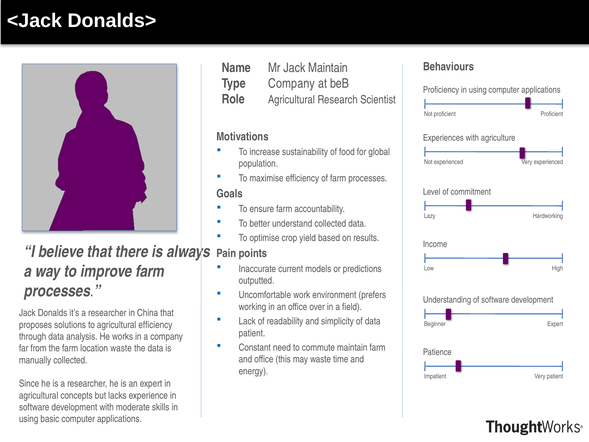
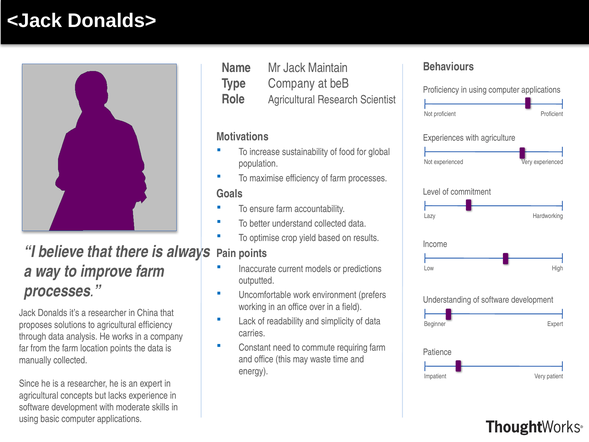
patient: patient -> carries (252, 333)
commute maintain: maintain -> requiring (352, 347)
location waste: waste -> points (121, 348)
